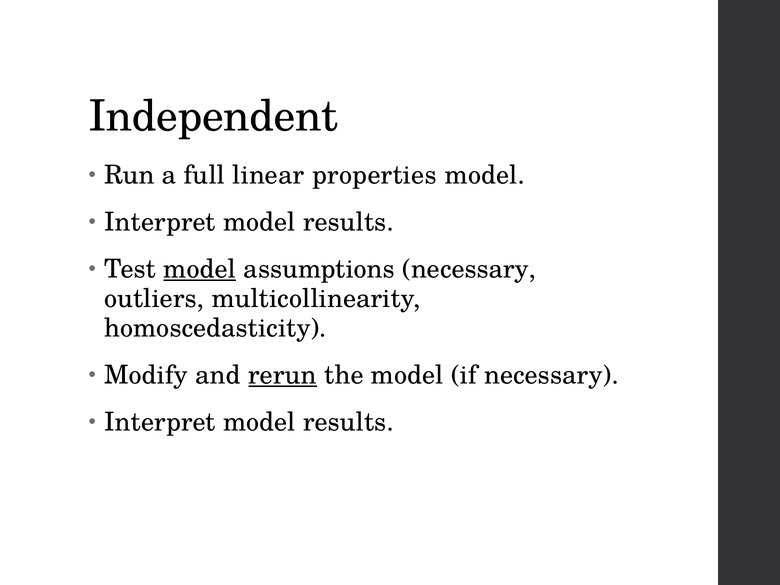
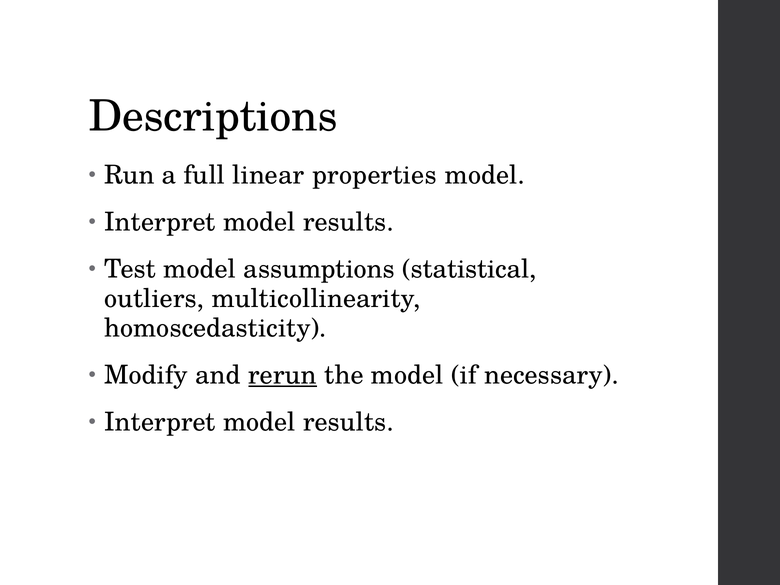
Independent: Independent -> Descriptions (213, 117)
model underline: present -> none (200, 269)
assumptions necessary: necessary -> statistical (469, 269)
